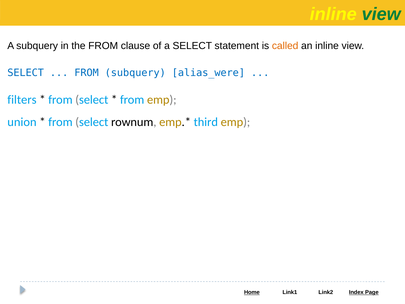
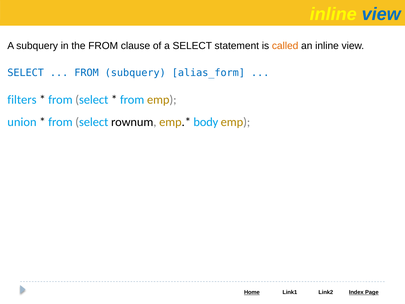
view colour: green -> blue (381, 14)
alias_were: alias_were -> alias_form (208, 73)
third: third -> body (206, 122)
